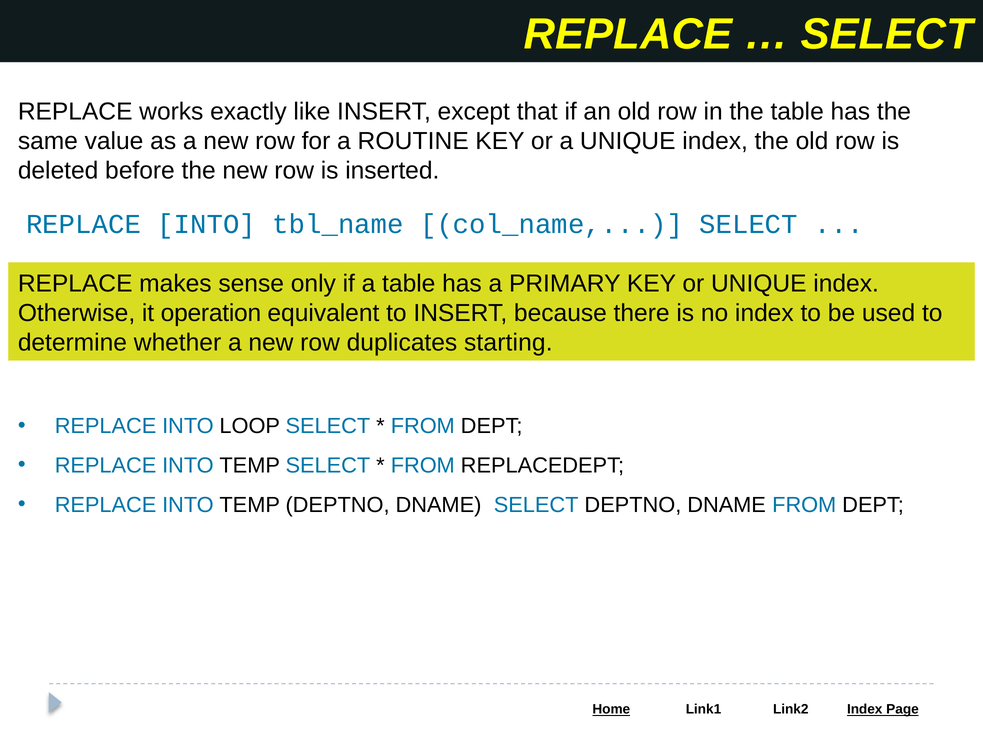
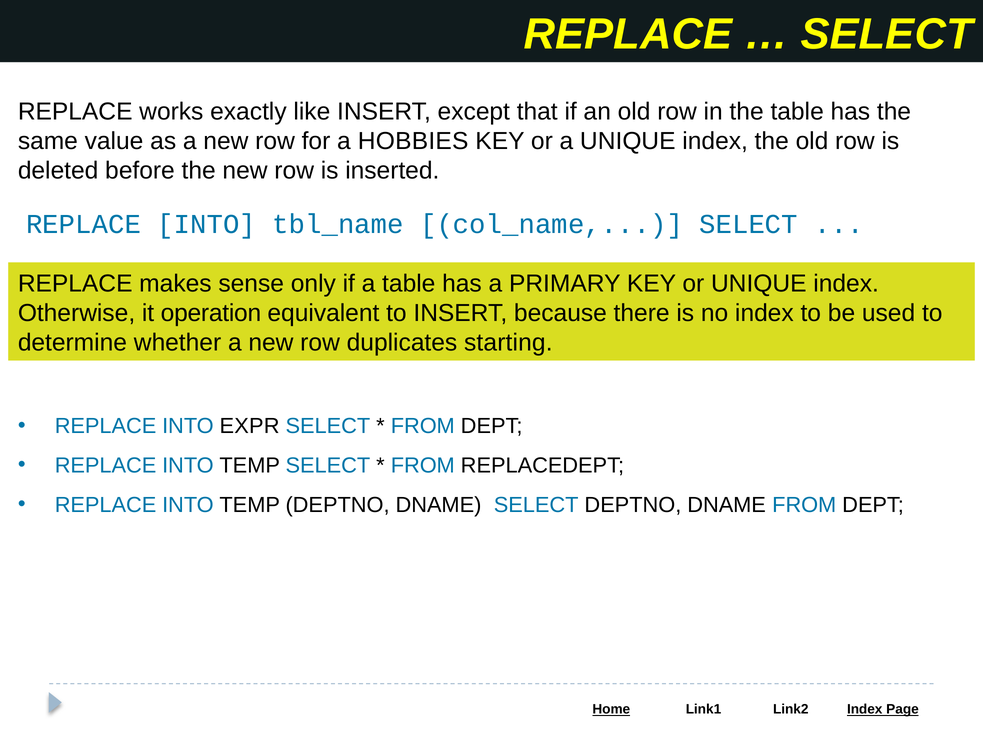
ROUTINE: ROUTINE -> HOBBIES (413, 141)
LOOP: LOOP -> EXPR (250, 426)
